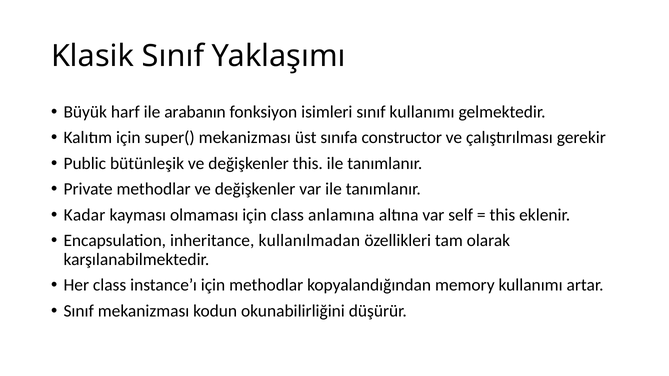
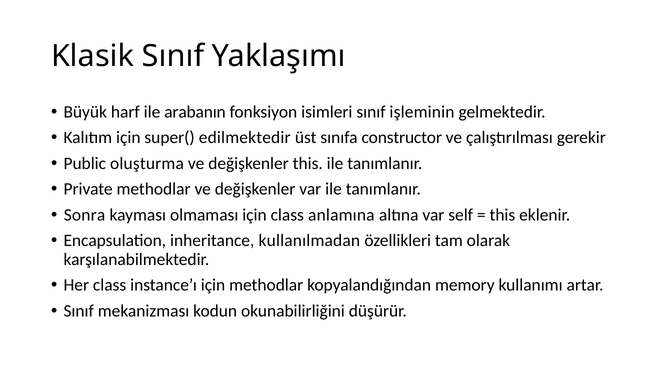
sınıf kullanımı: kullanımı -> işleminin (422, 112)
super( mekanizması: mekanizması -> edilmektedir (245, 138)
bütünleşik: bütünleşik -> oluşturma (147, 164)
Kadar: Kadar -> Sonra (85, 215)
